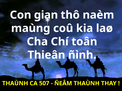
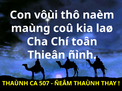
gian: gian -> vôùi (46, 15)
